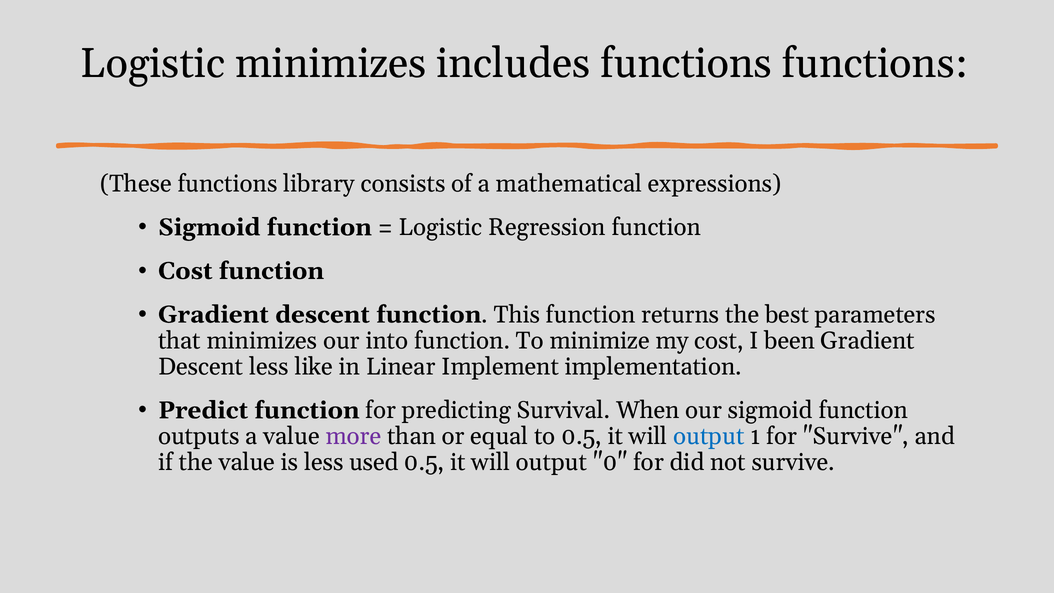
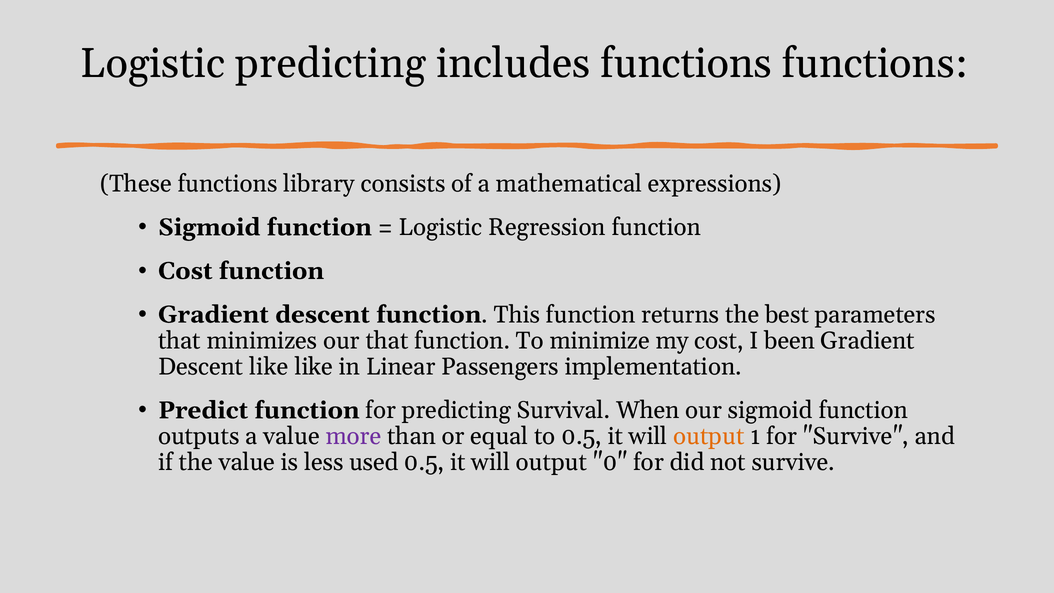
Logistic minimizes: minimizes -> predicting (331, 64)
our into: into -> that (387, 341)
Descent less: less -> like (269, 367)
Implement: Implement -> Passengers (500, 367)
output colour: blue -> orange (709, 436)
